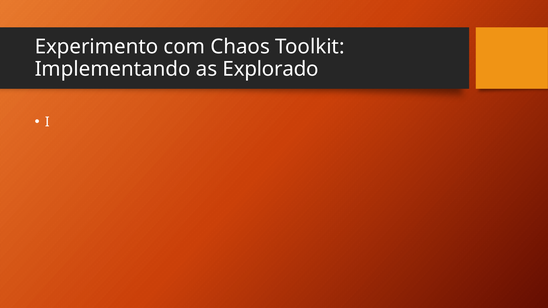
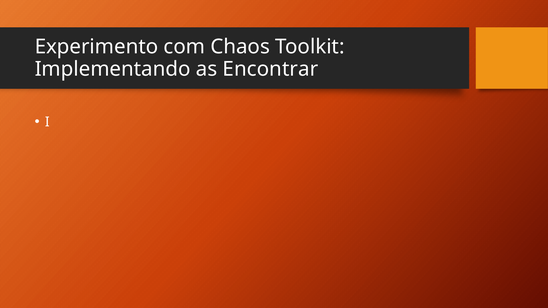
Explorado: Explorado -> Encontrar (270, 69)
